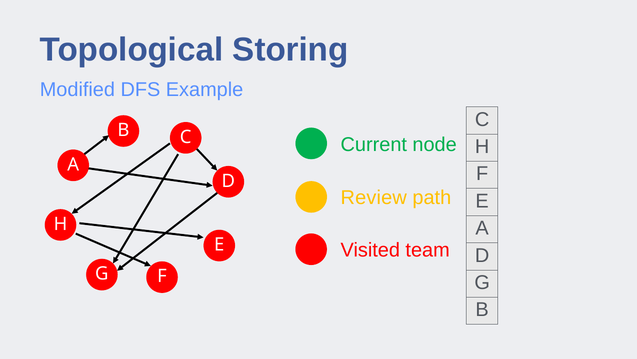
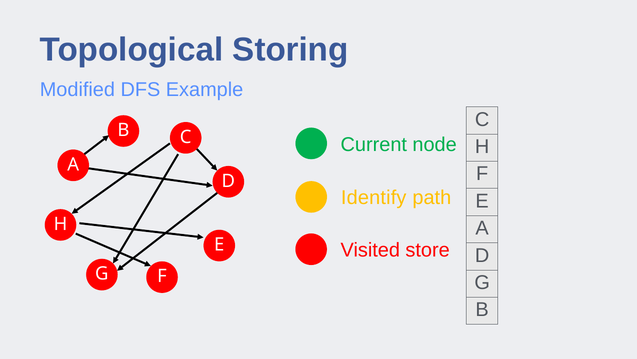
Review: Review -> Identify (374, 197)
team: team -> store (428, 250)
